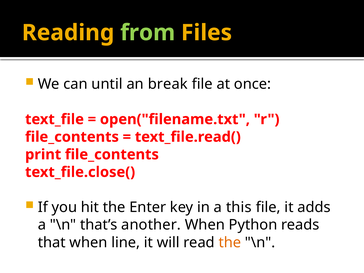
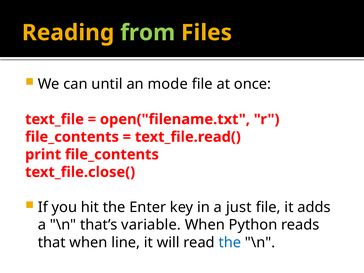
break: break -> mode (168, 84)
this: this -> just (239, 207)
another: another -> variable (151, 225)
the colour: orange -> blue (230, 243)
